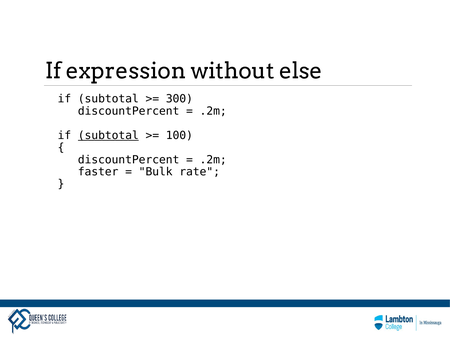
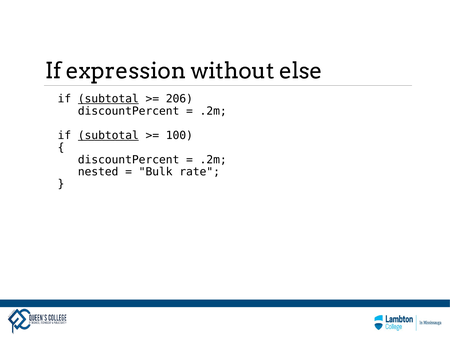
subtotal underline: none -> present (108, 99)
300: 300 -> 206 (179, 99)
faster: faster -> nested (98, 172)
